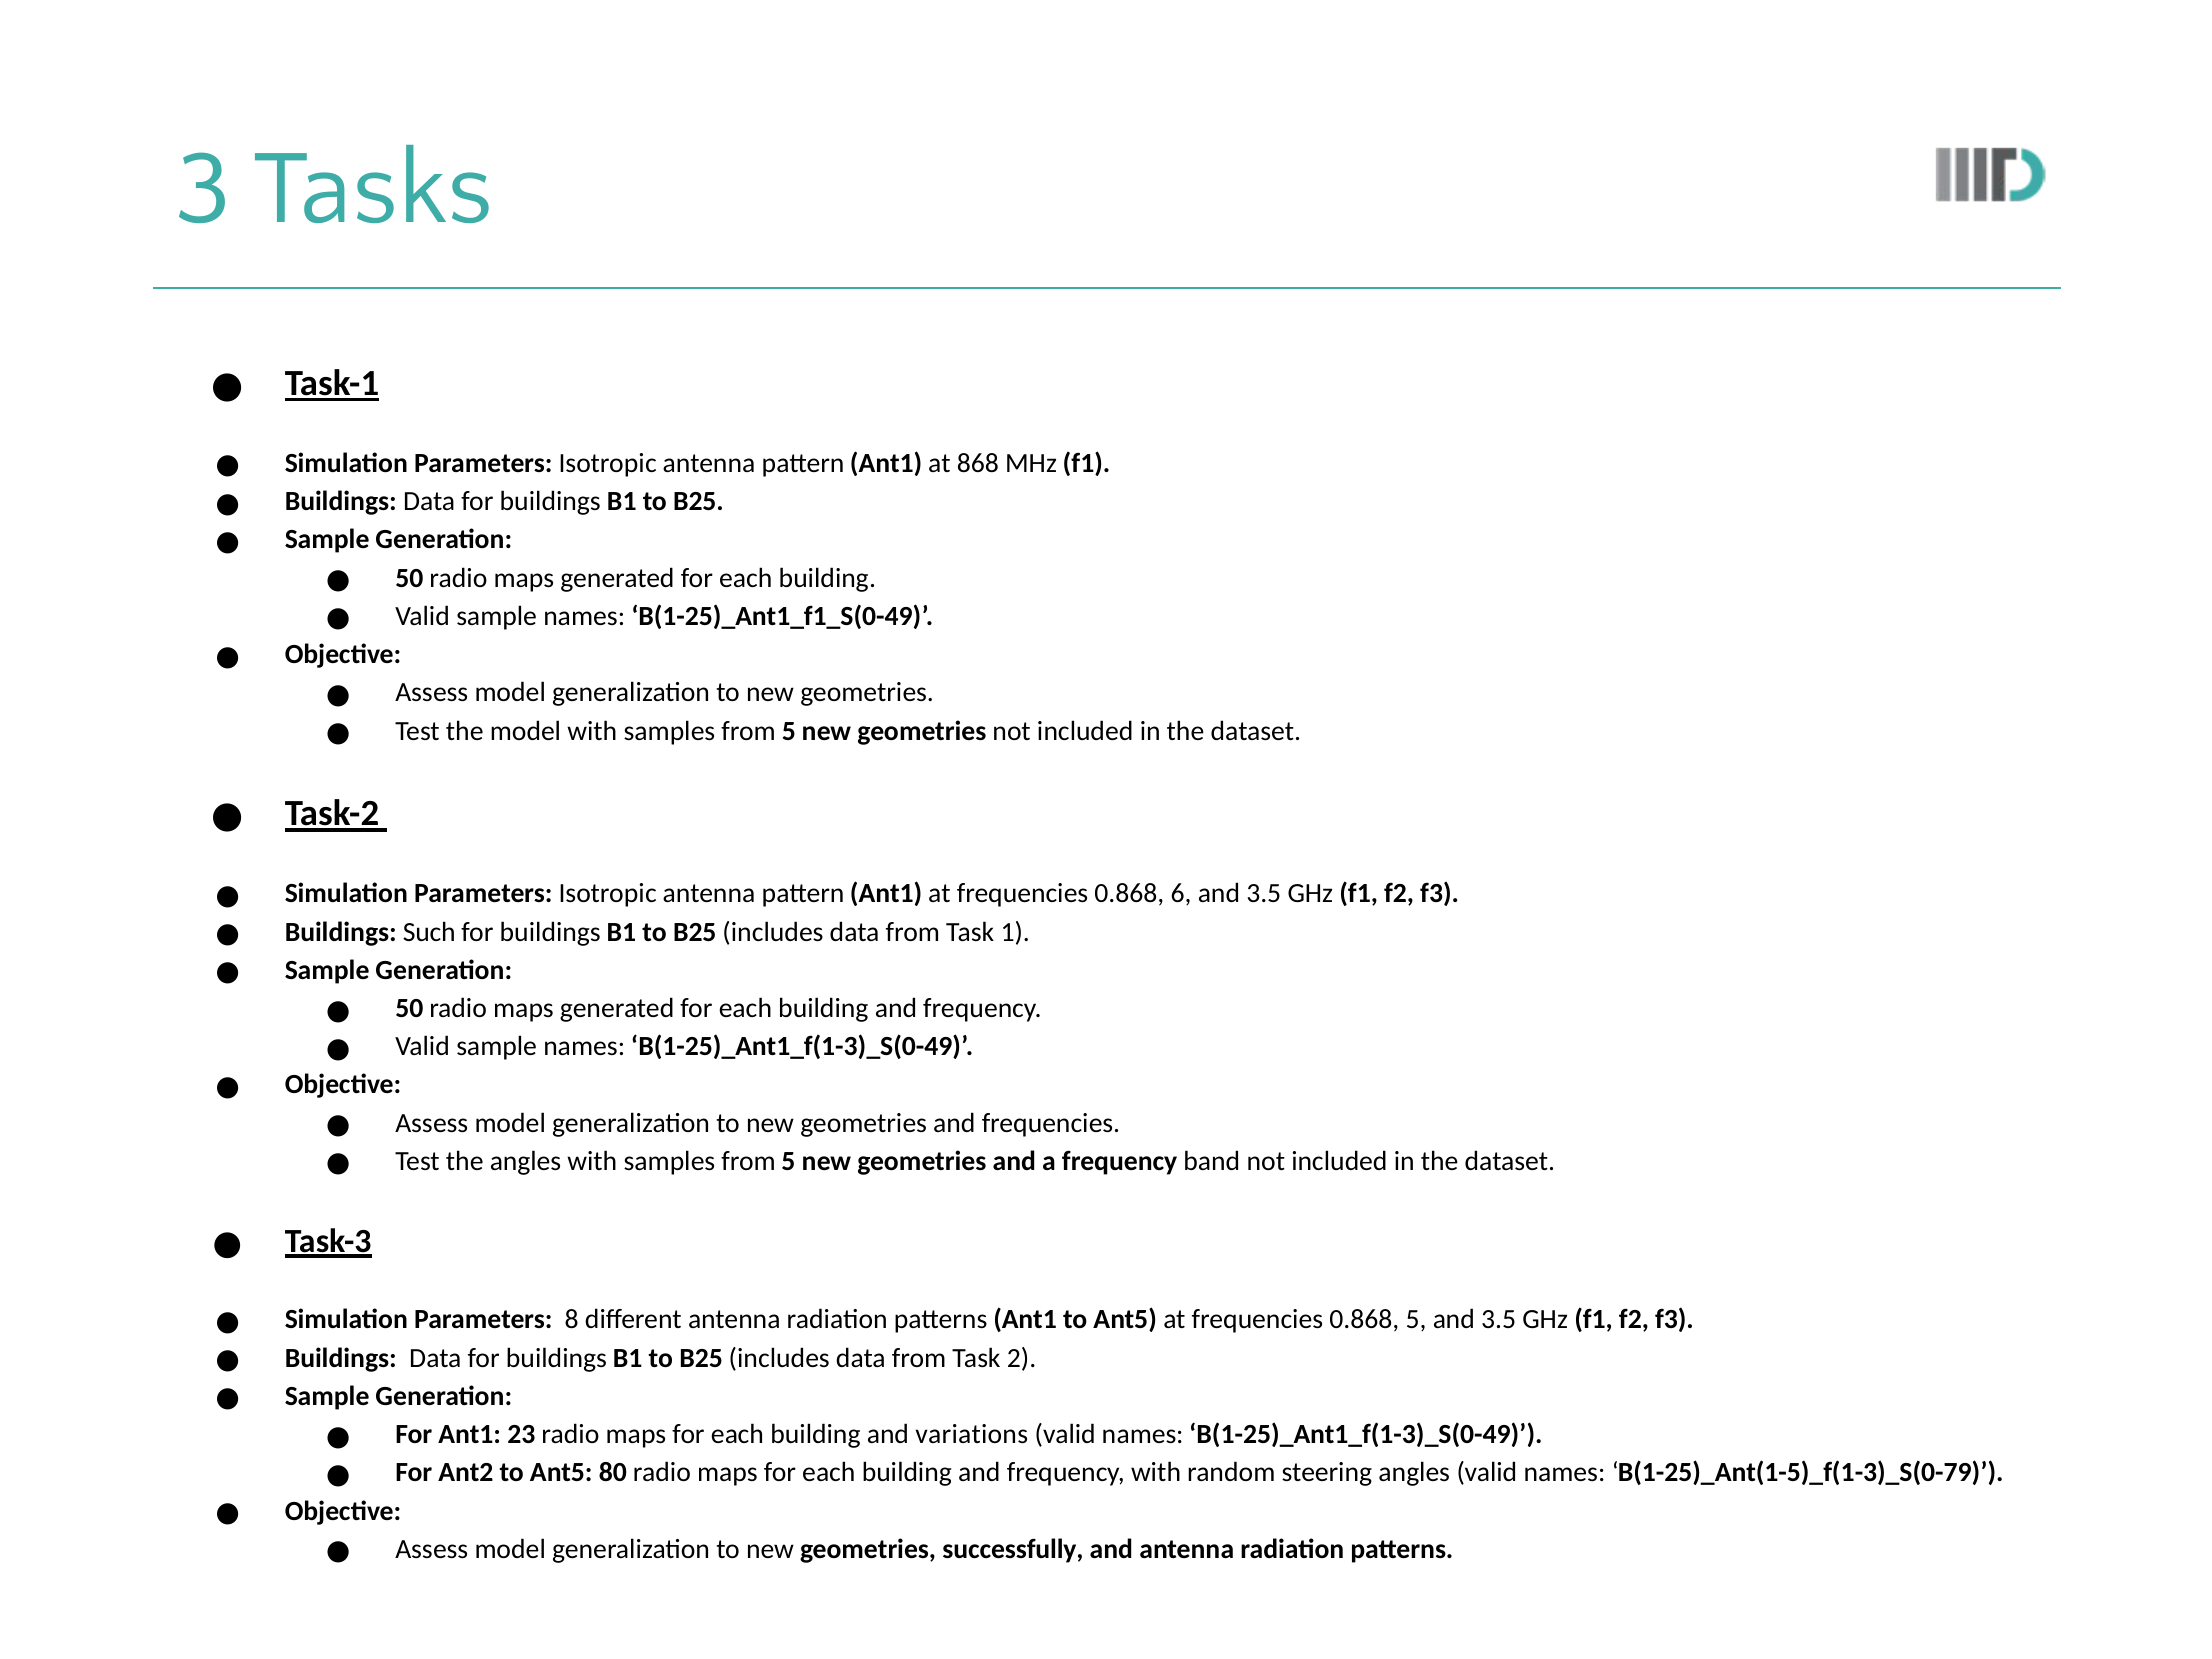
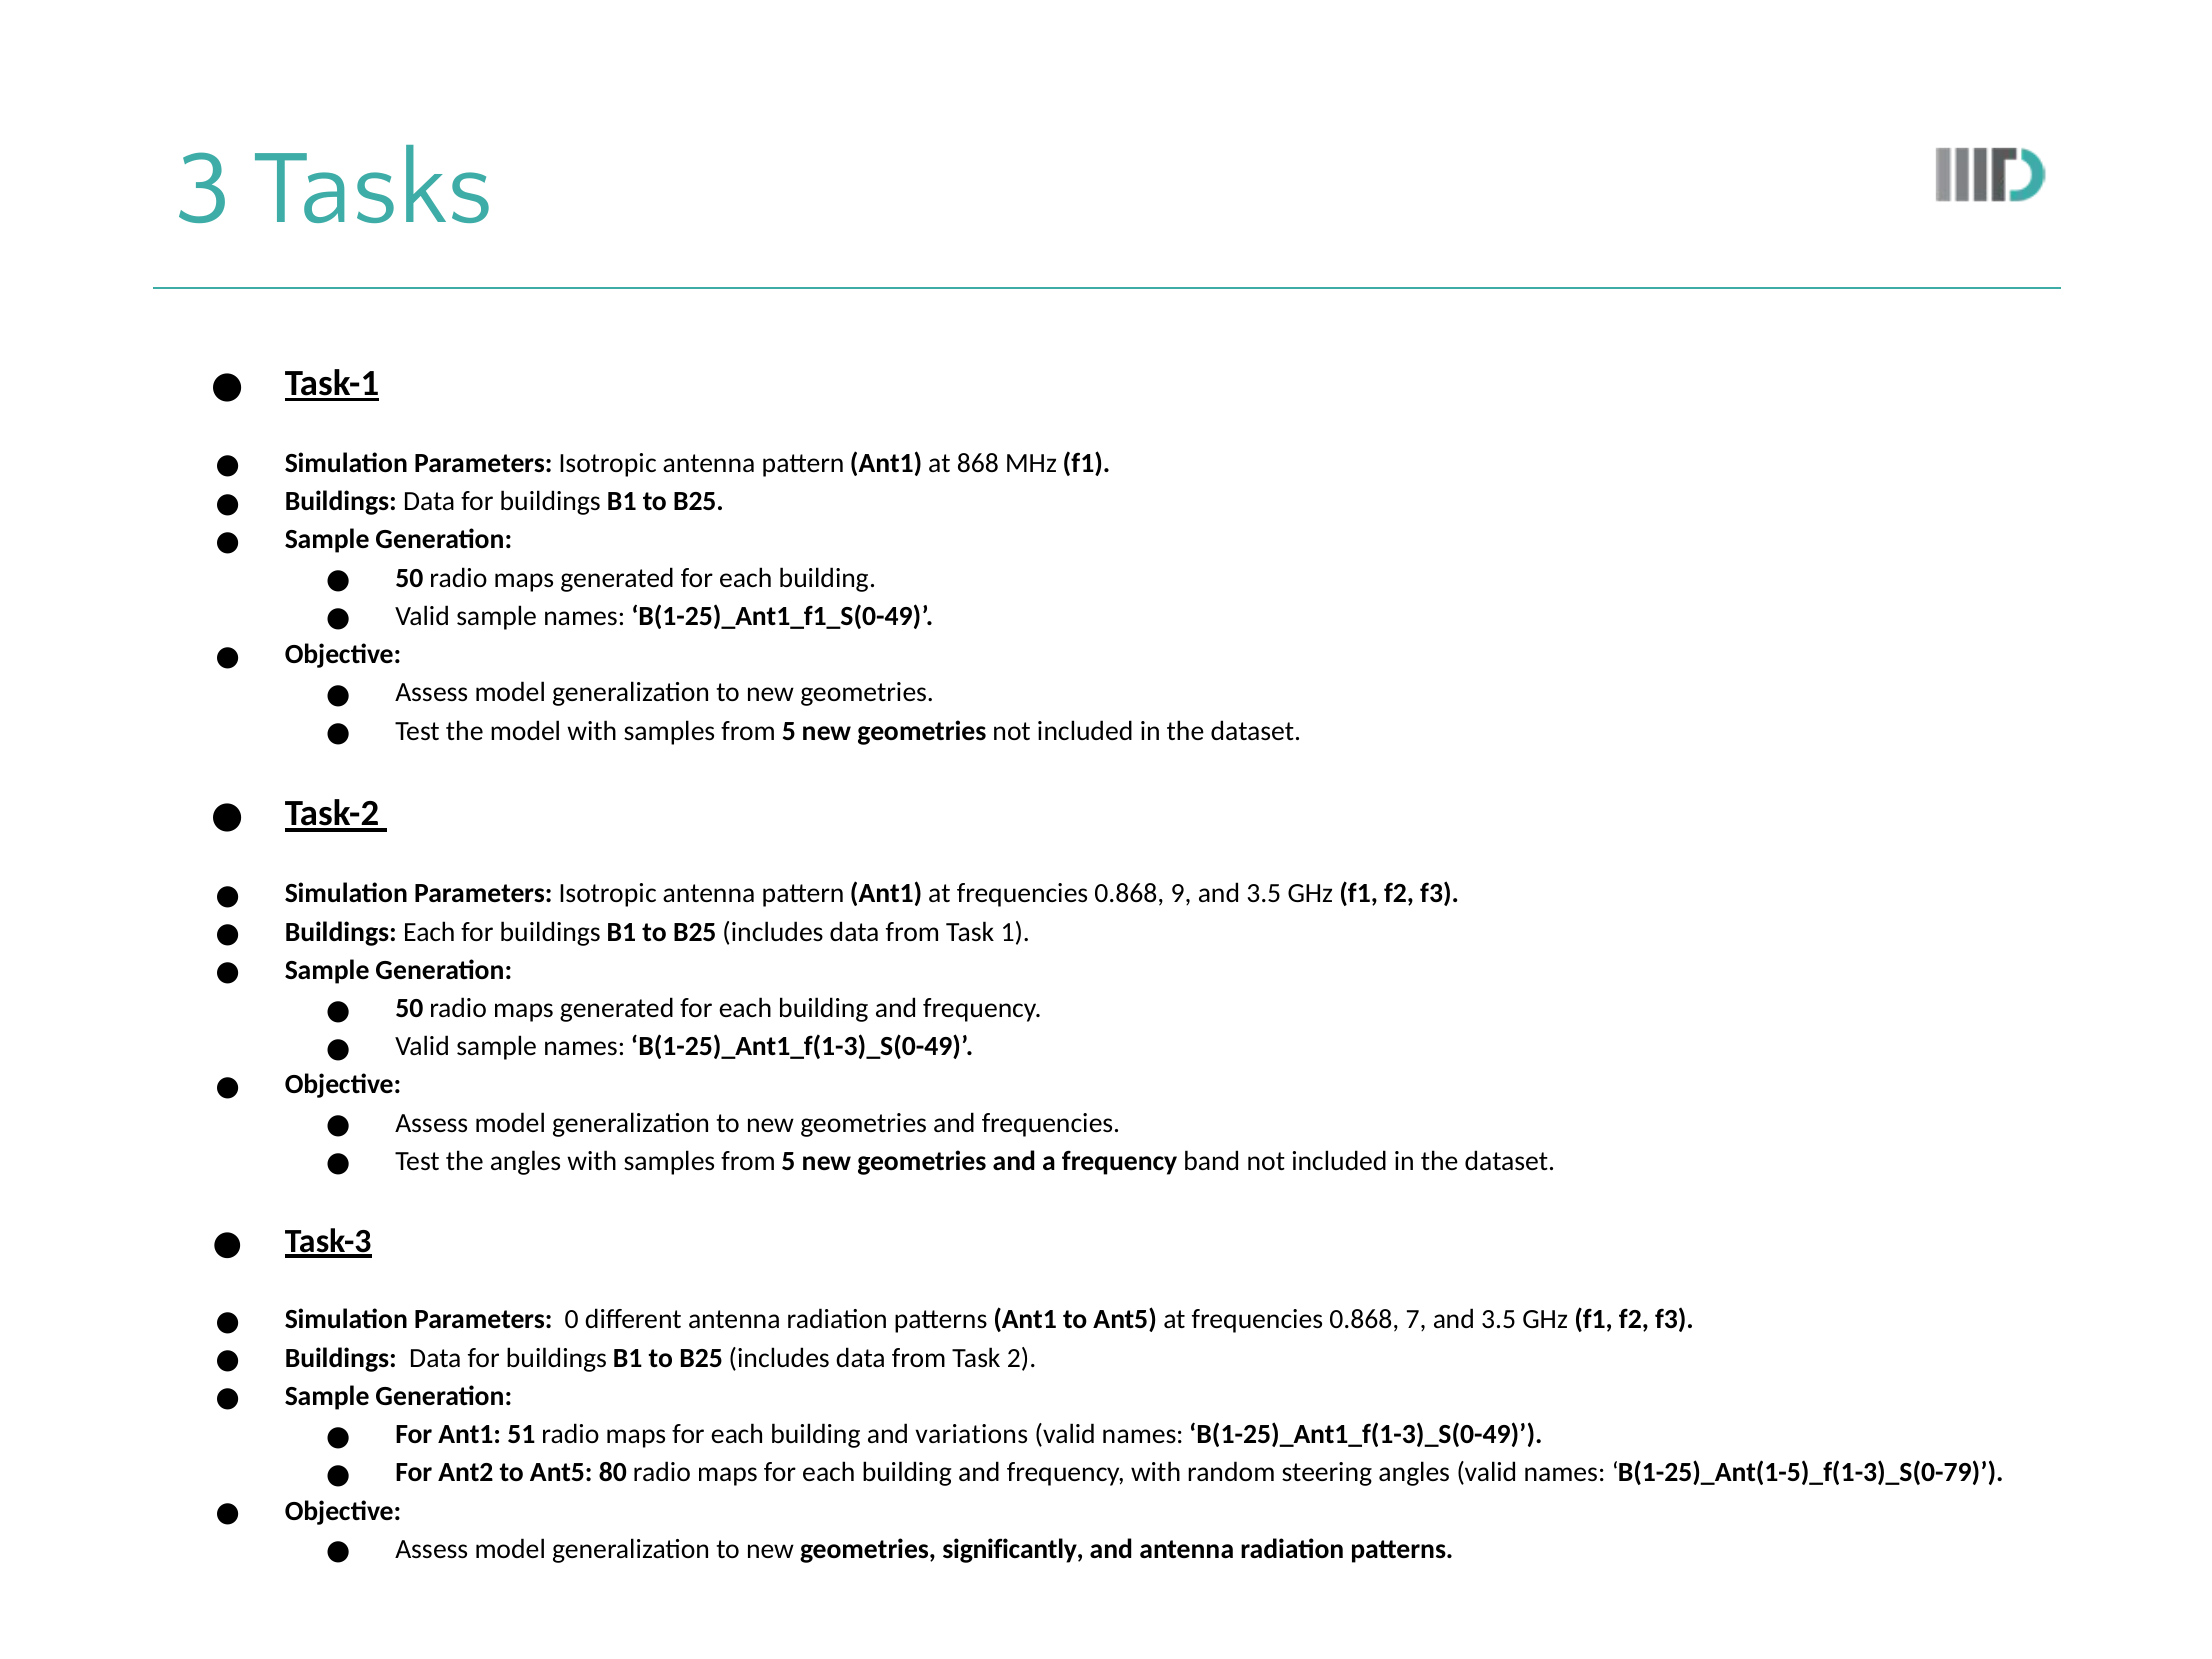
6: 6 -> 9 (1181, 894)
Buildings Such: Such -> Each (429, 932)
8: 8 -> 0 (572, 1320)
0.868 5: 5 -> 7 (1416, 1320)
23: 23 -> 51 (521, 1434)
successfully: successfully -> significantly (1013, 1549)
